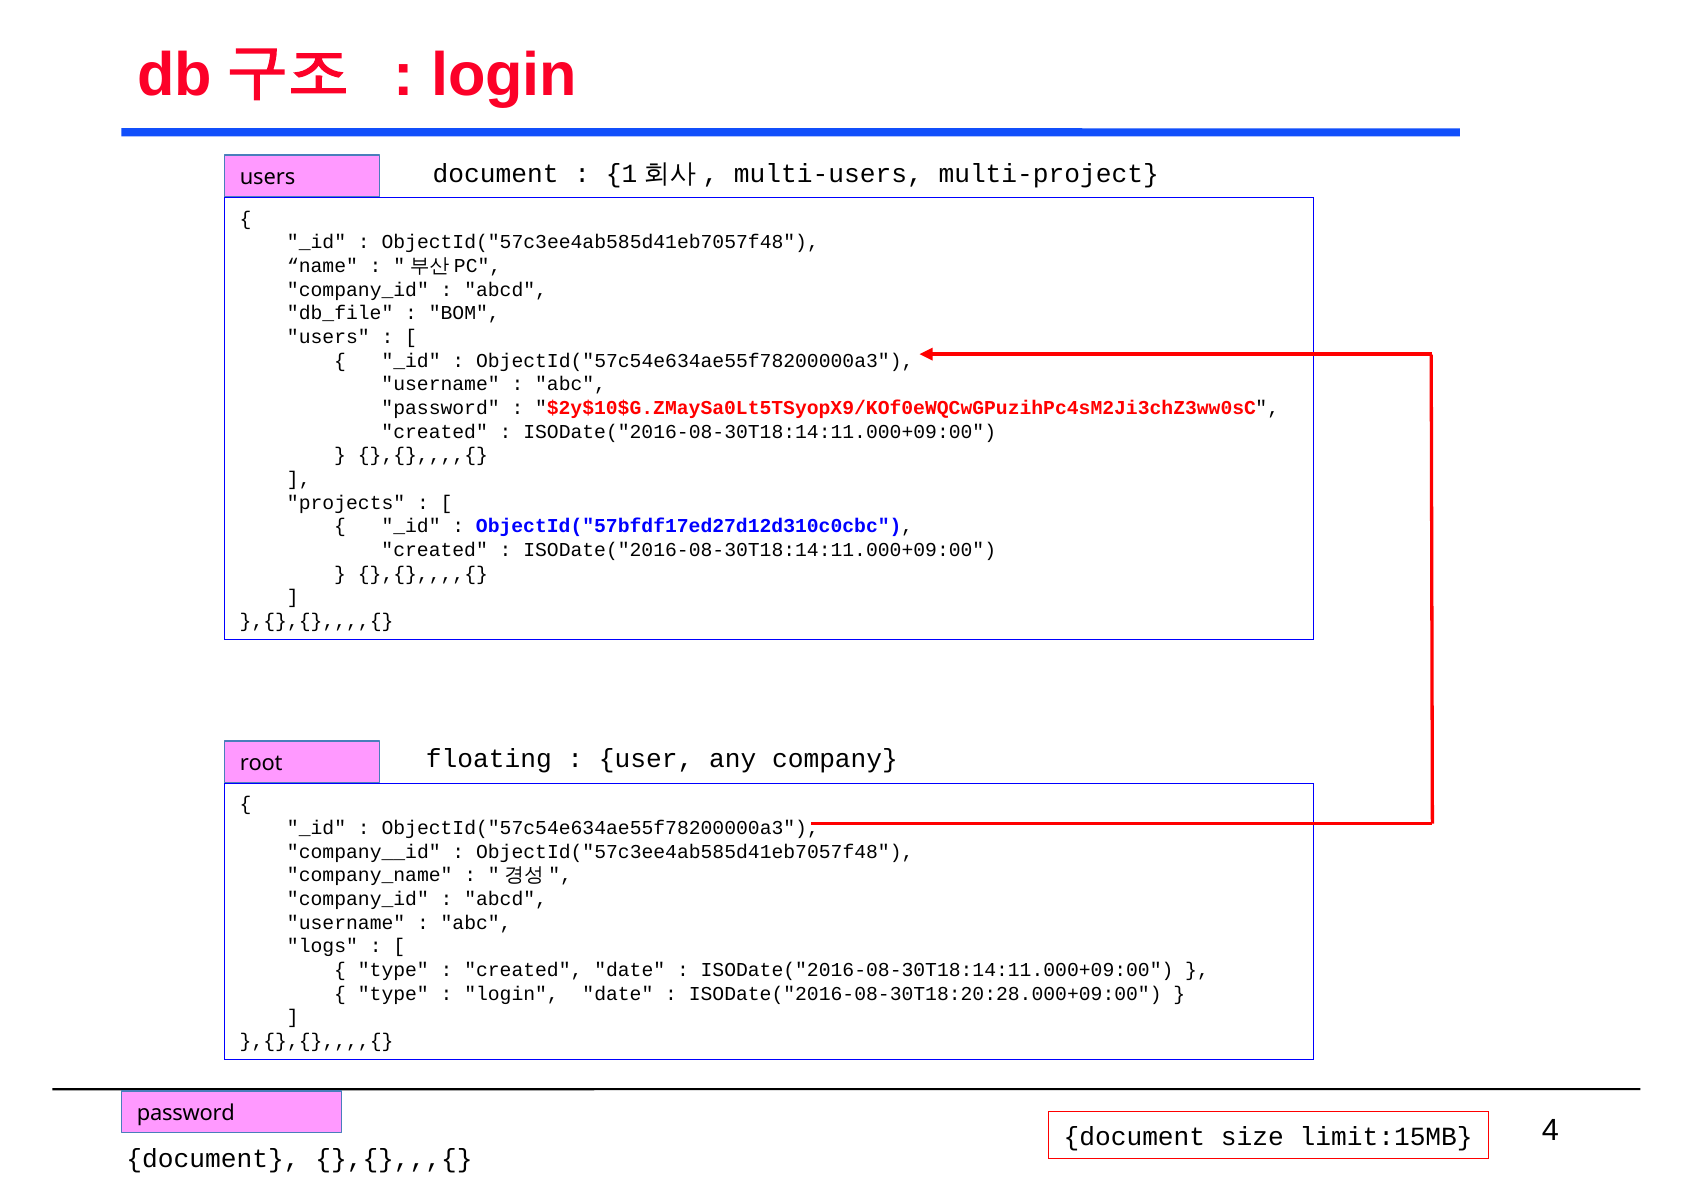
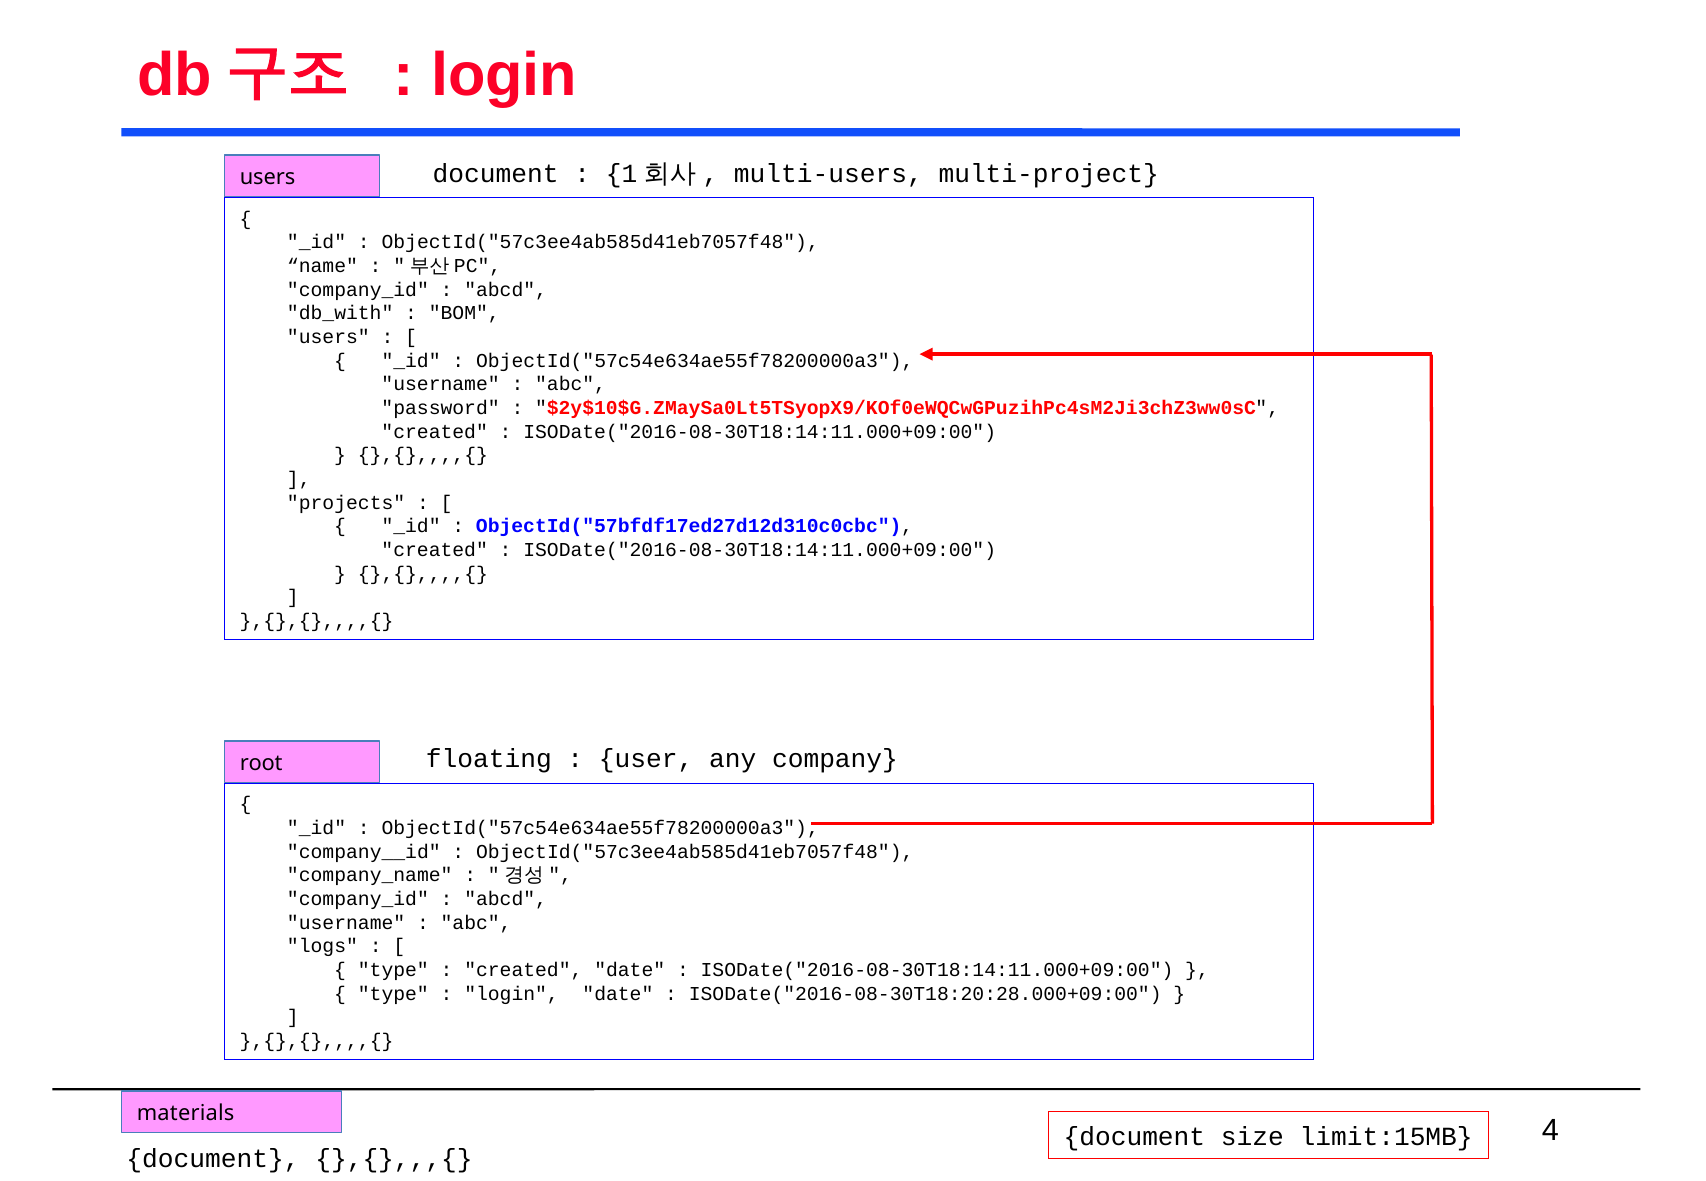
db_file: db_file -> db_with (340, 313)
password: password -> materials (186, 1113)
